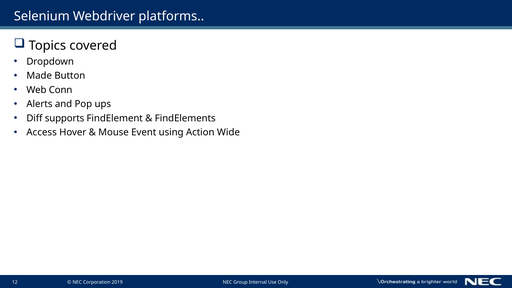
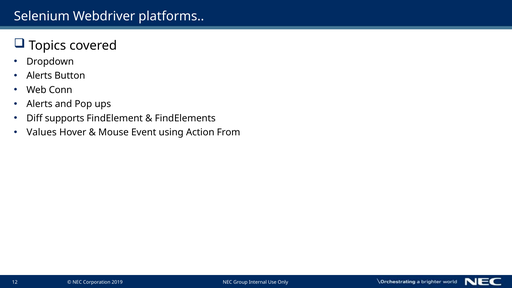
Made: Made -> Alerts (39, 76)
Access: Access -> Values (42, 132)
Wide: Wide -> From (229, 132)
